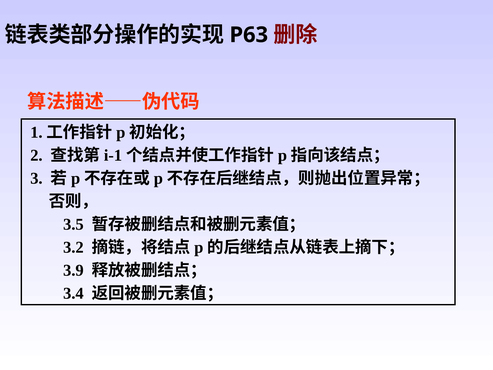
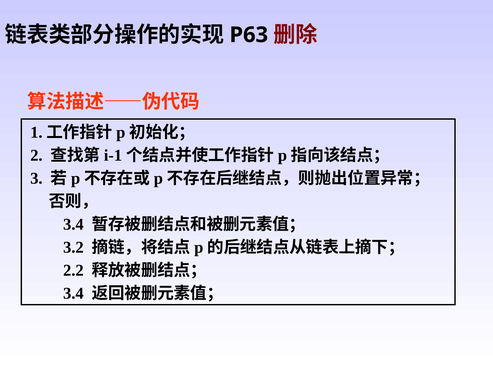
3.5: 3.5 -> 3.4 (73, 224)
3.9: 3.9 -> 2.2 (73, 270)
